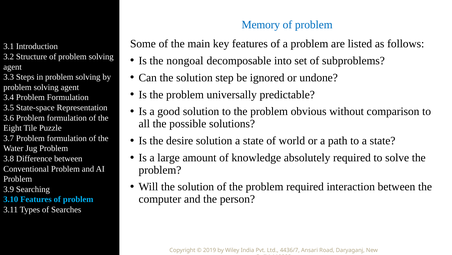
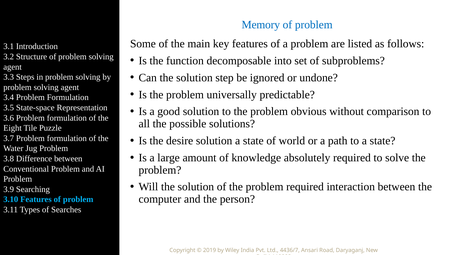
nongoal: nongoal -> function (185, 61)
